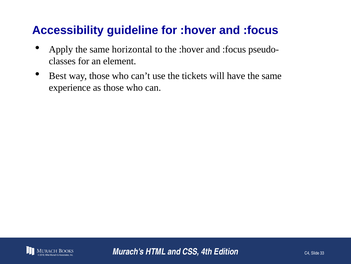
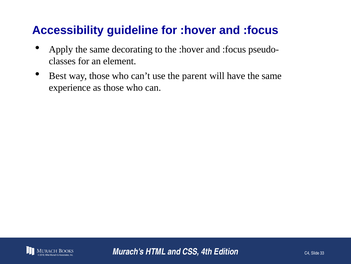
horizontal: horizontal -> decorating (132, 49)
tickets: tickets -> parent (194, 76)
